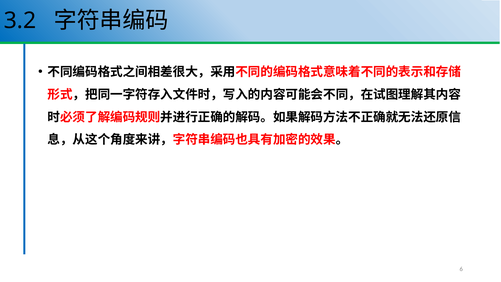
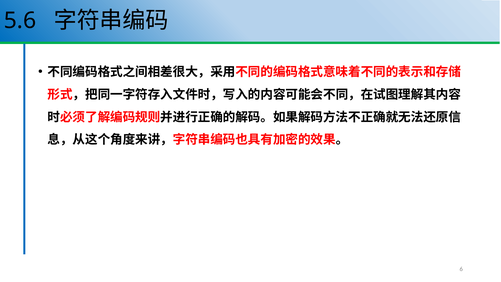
3.2: 3.2 -> 5.6 (20, 21)
